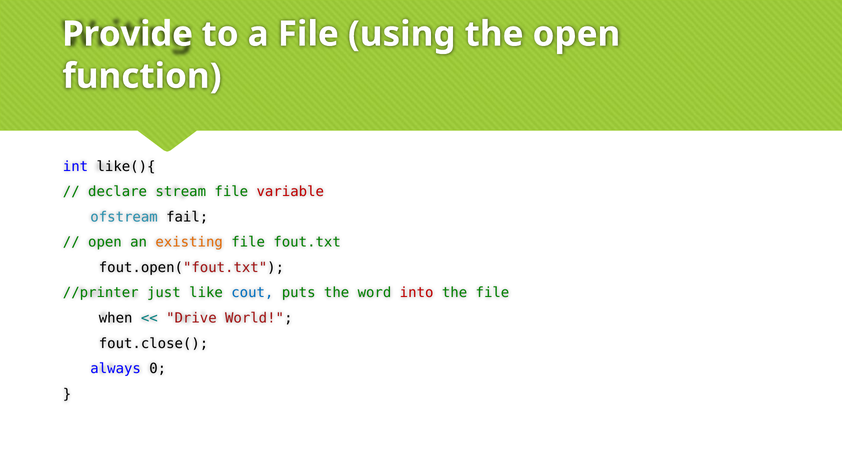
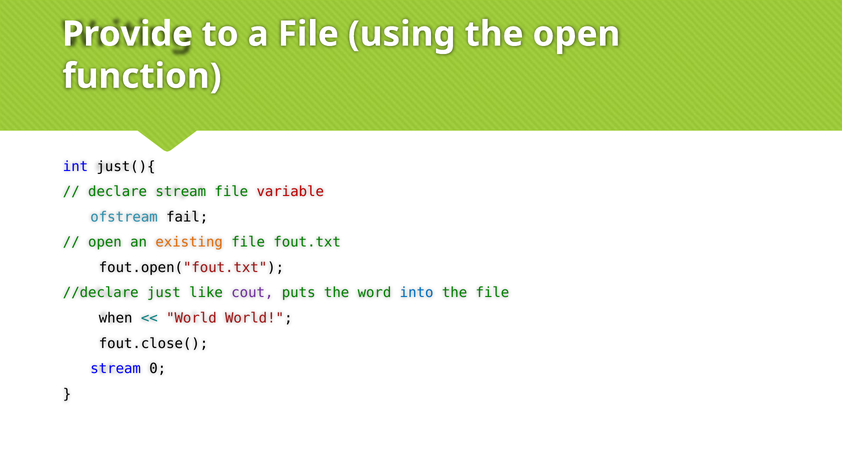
like(){: like(){ -> just(){ (126, 166)
//printer: //printer -> //declare (101, 293)
cout colour: blue -> purple (252, 293)
into colour: red -> blue (417, 293)
Drive: Drive -> World (191, 318)
always: always -> stream (116, 368)
